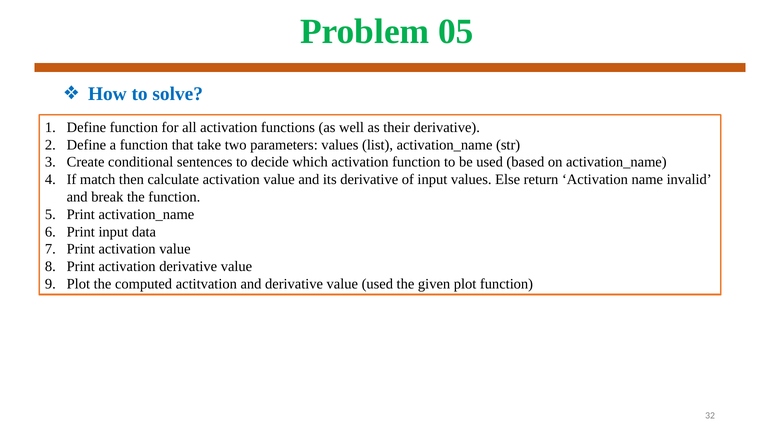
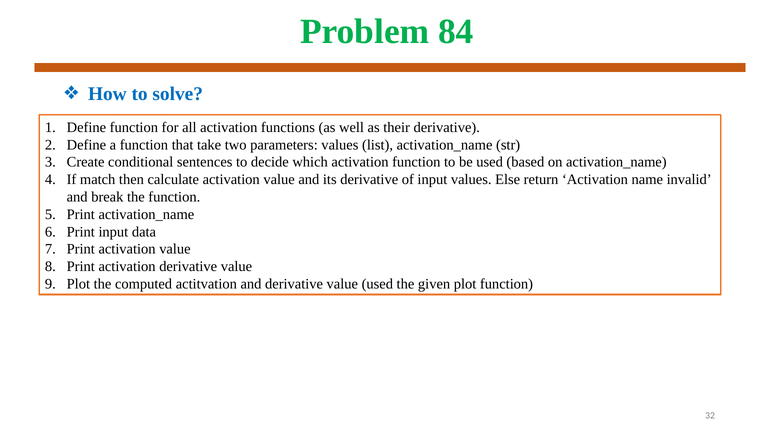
05: 05 -> 84 (456, 31)
